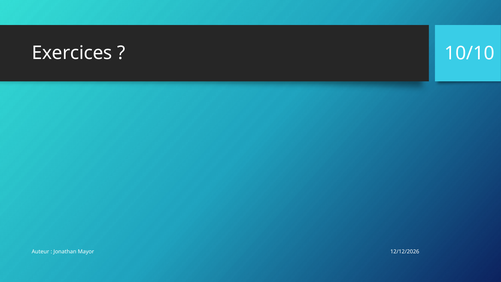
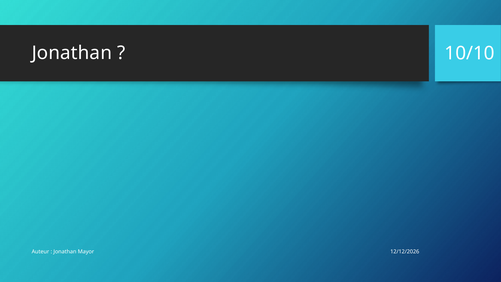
Exercices: Exercices -> Jonathan (72, 53)
